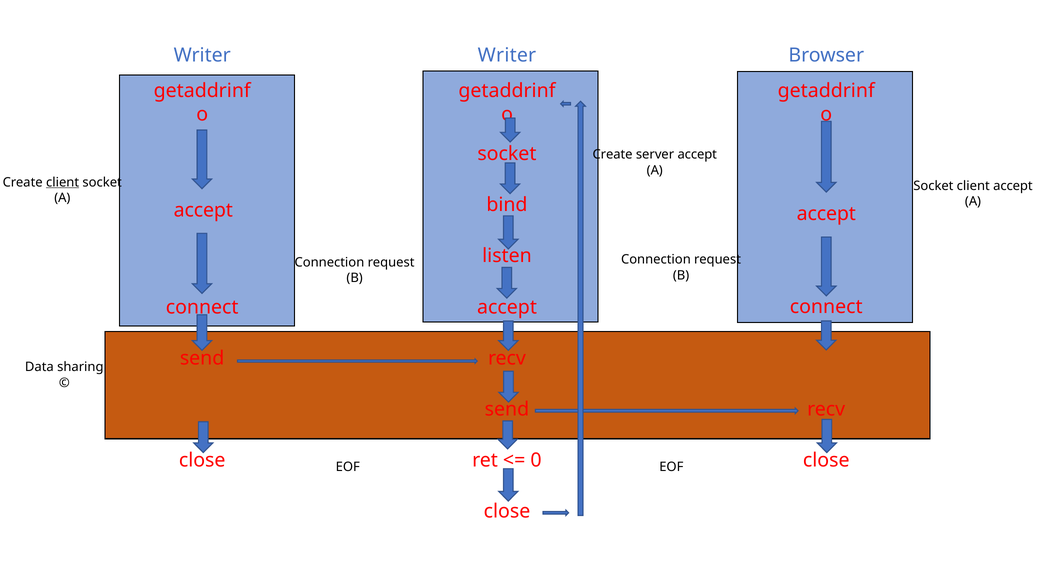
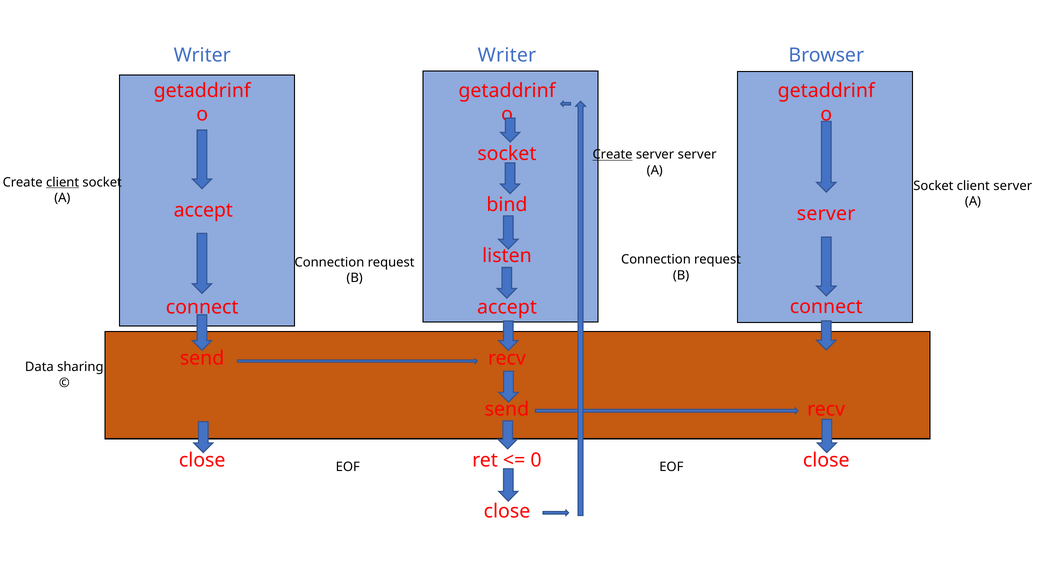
Create underline: none -> present (613, 154)
server accept: accept -> server (697, 154)
client accept: accept -> server (1013, 186)
accept: accept -> server (826, 214)
